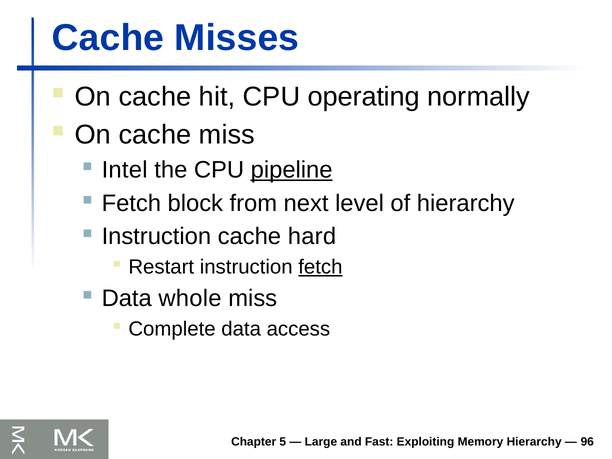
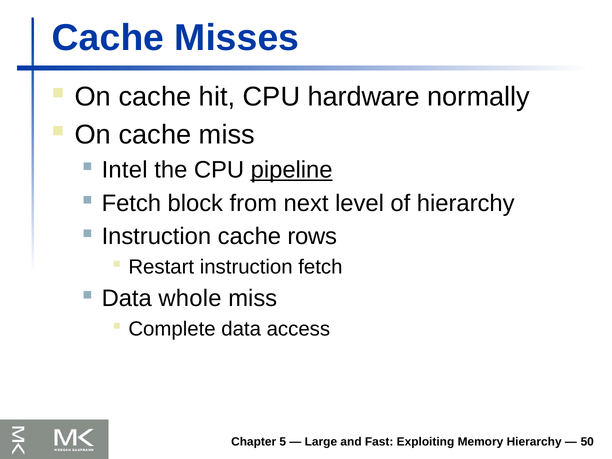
operating: operating -> hardware (364, 97)
hard: hard -> rows (312, 237)
fetch underline: present -> none (320, 267)
96: 96 -> 50 (587, 442)
